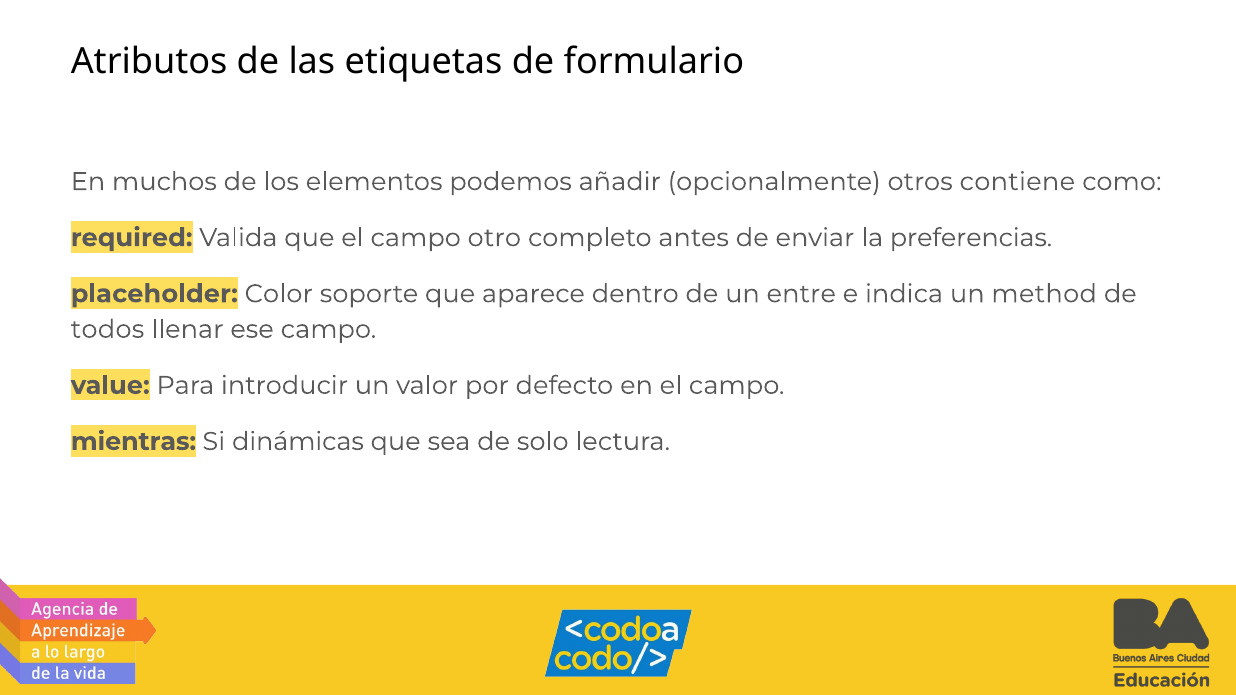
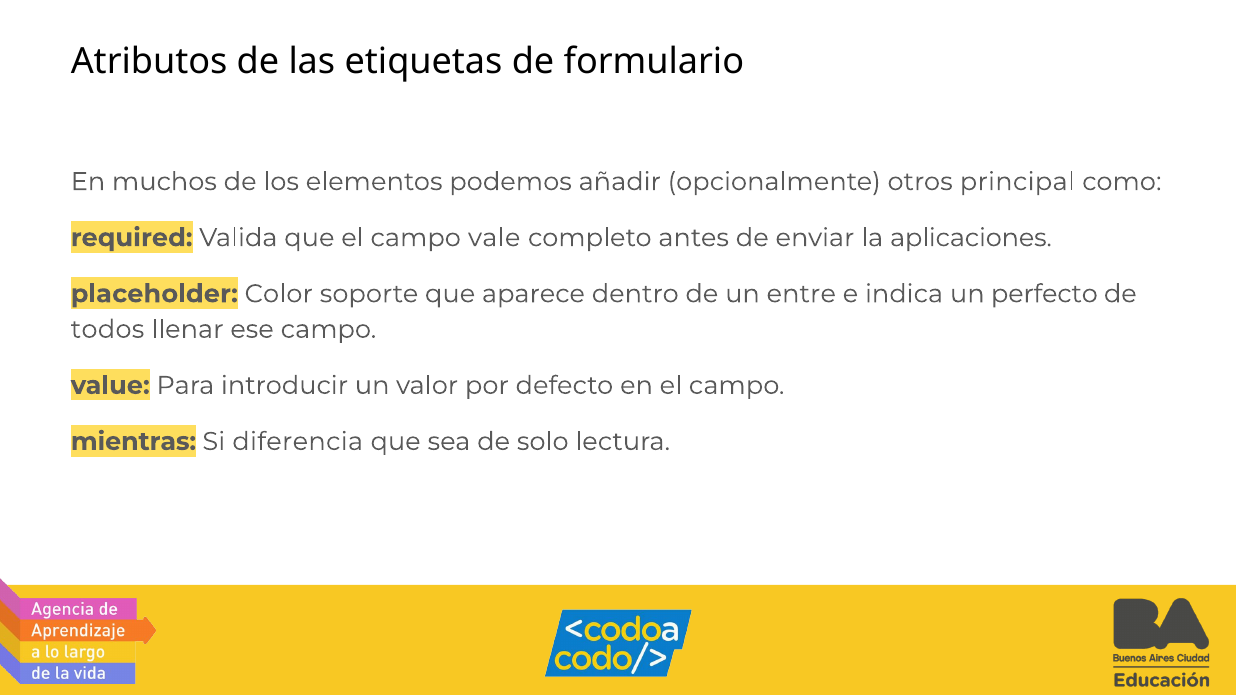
contiene: contiene -> principal (1017, 182)
otro: otro -> vale (494, 238)
preferencias: preferencias -> aplicaciones (971, 238)
method: method -> perfecto (1044, 294)
dinámicas: dinámicas -> diferencia (298, 442)
